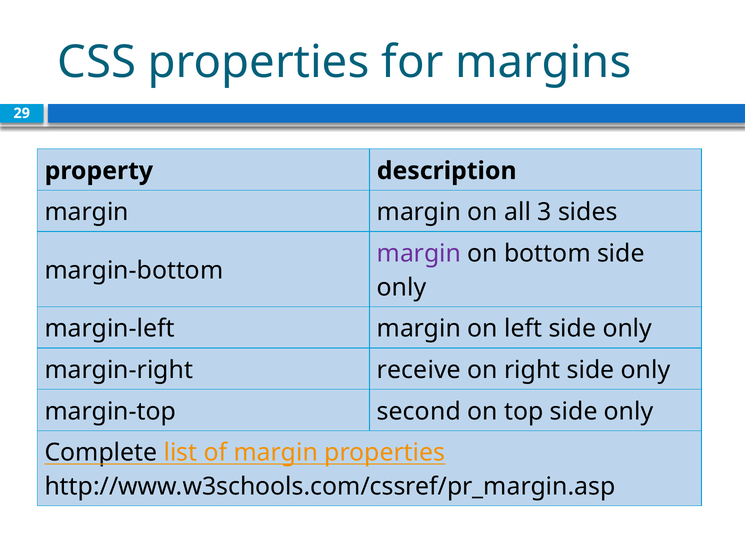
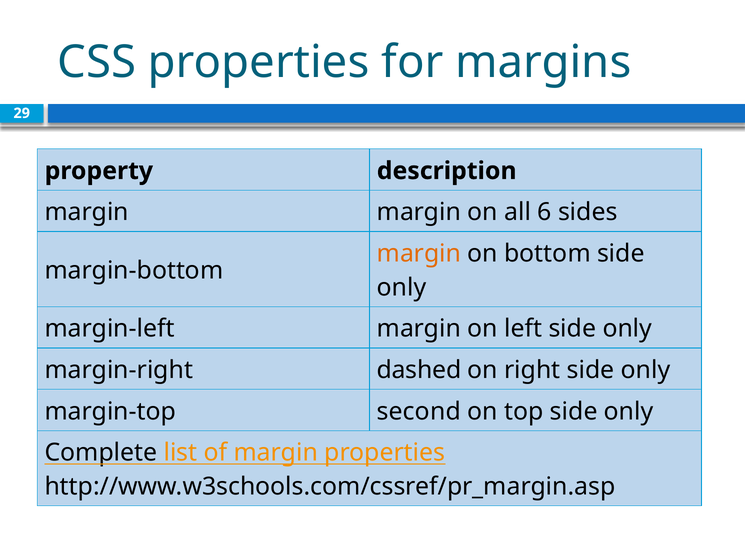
3: 3 -> 6 (544, 212)
margin colour: purple -> orange (419, 254)
receive: receive -> dashed (419, 371)
